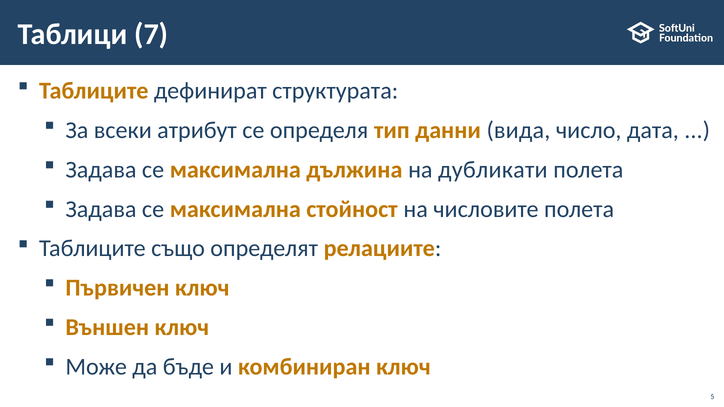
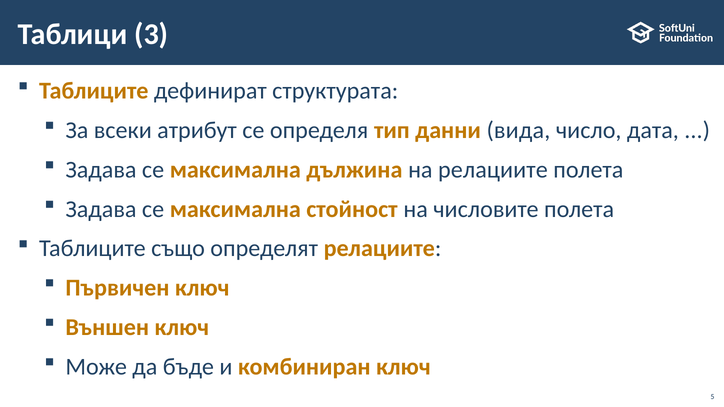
7: 7 -> 3 (151, 34)
на дубликати: дубликати -> релациите (493, 170)
